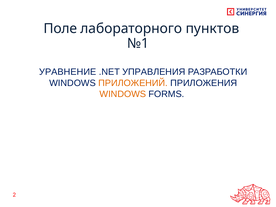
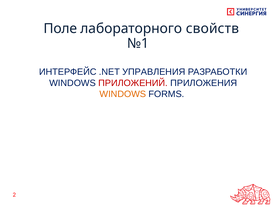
пунктов: пунктов -> свойств (212, 28)
УРАВНЕНИЕ: УРАВНЕНИЕ -> ИНТЕРФЕЙС (68, 72)
ПРИЛОЖЕНИЙ colour: orange -> red (133, 83)
